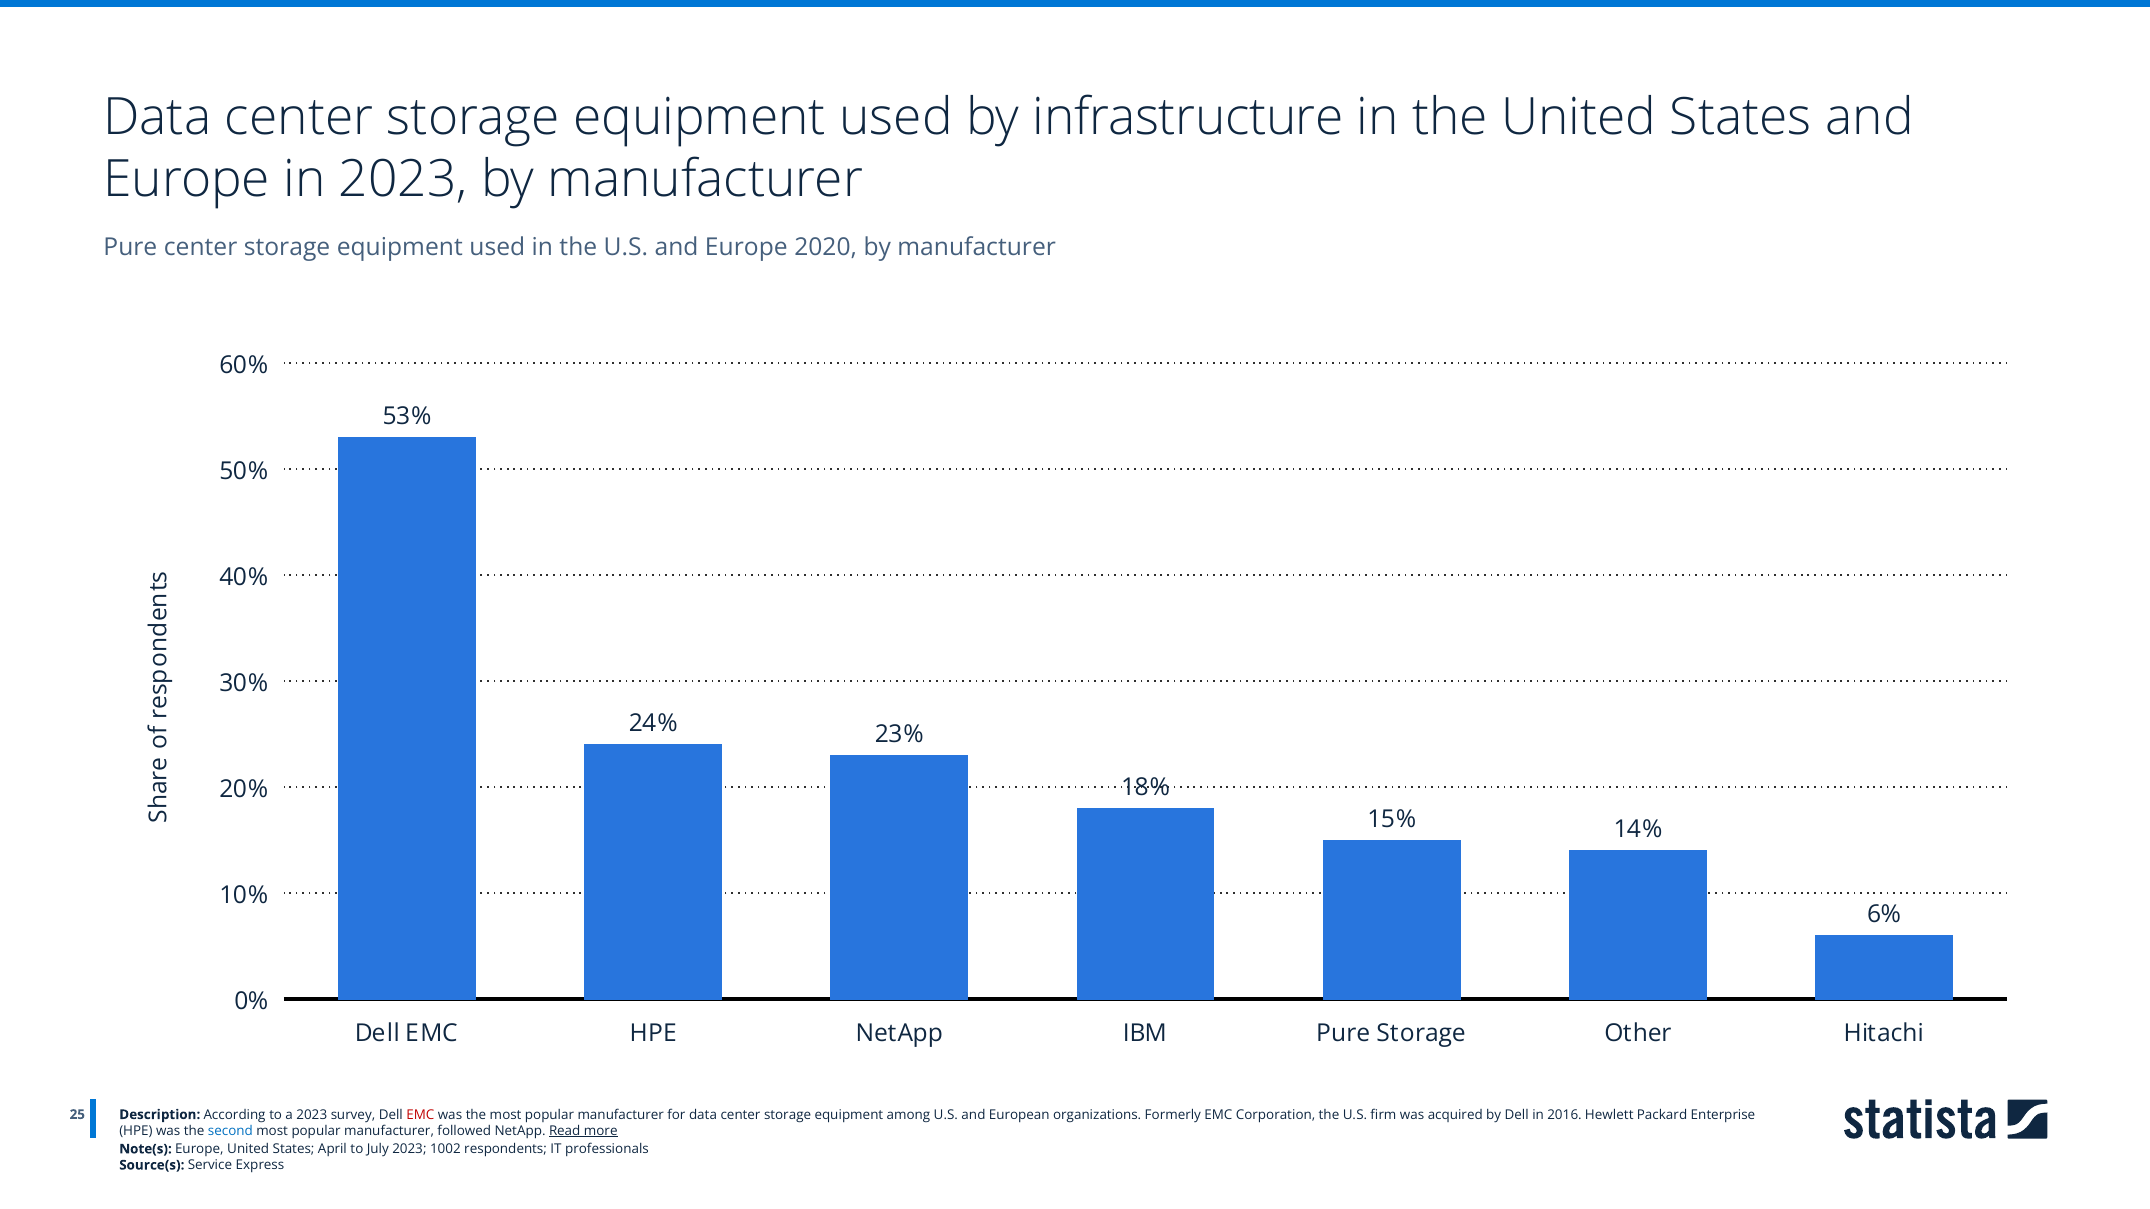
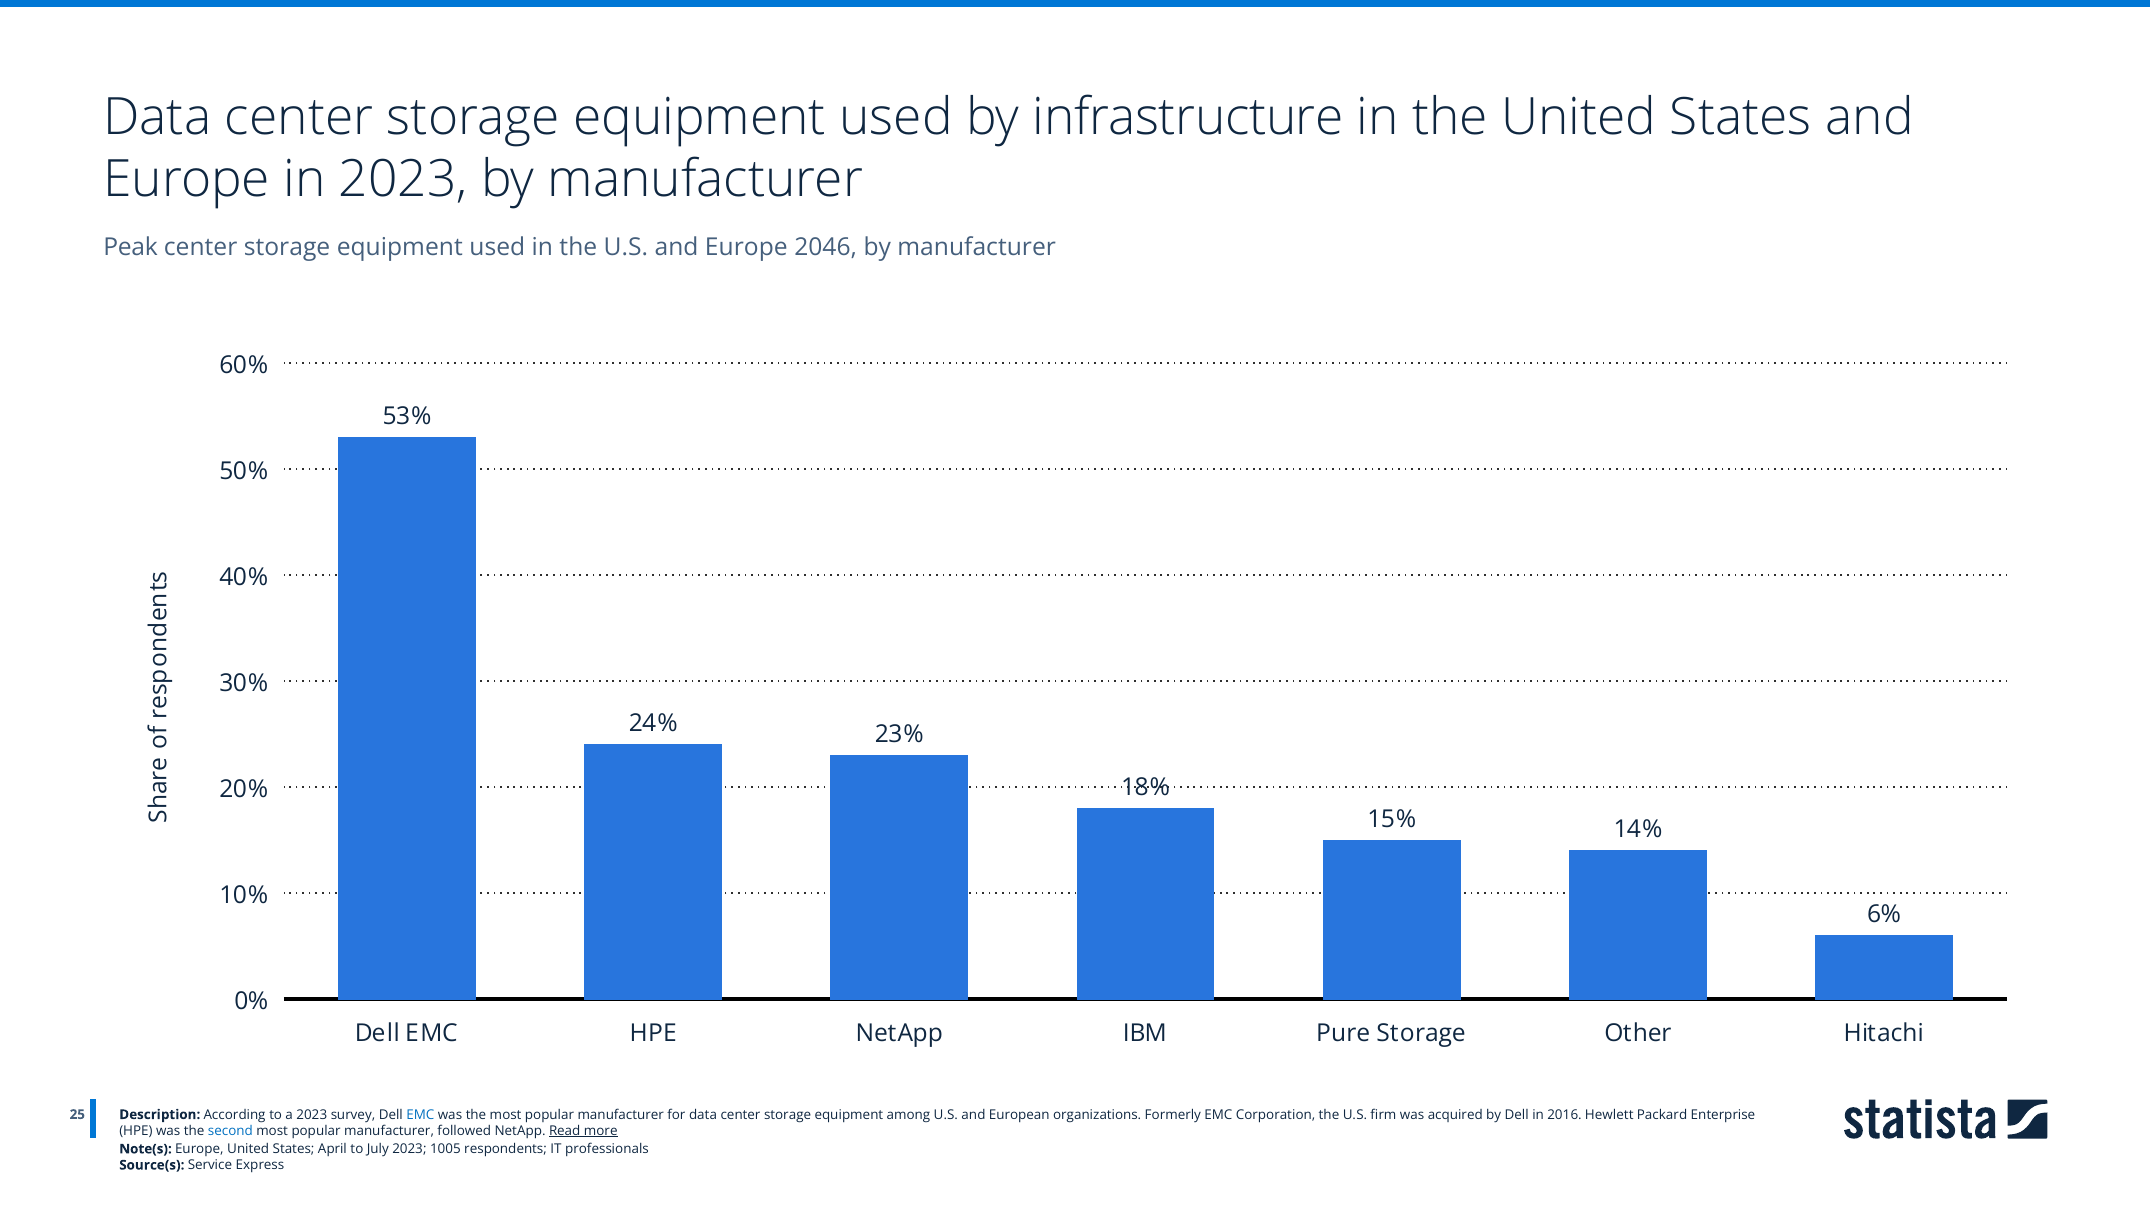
Pure: Pure -> Peak (131, 247)
2020: 2020 -> 2046 (826, 247)
EMC colour: red -> blue (420, 1115)
1002: 1002 -> 1005 (445, 1149)
